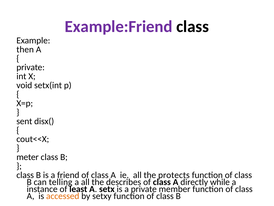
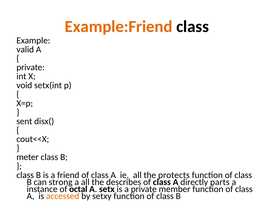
Example:Friend colour: purple -> orange (119, 27)
then: then -> valid (25, 49)
telling: telling -> strong (61, 182)
while: while -> parts (220, 182)
least: least -> octal (78, 189)
